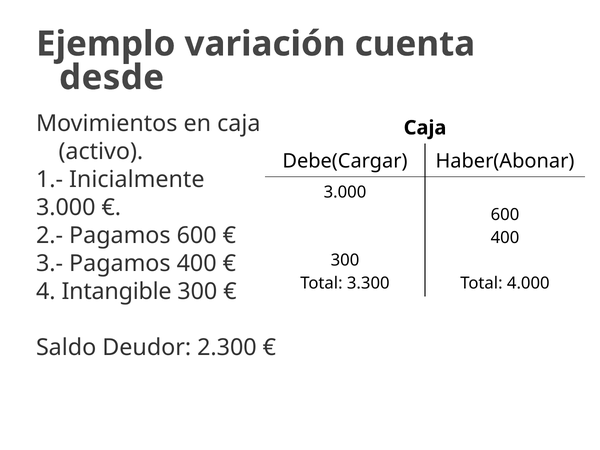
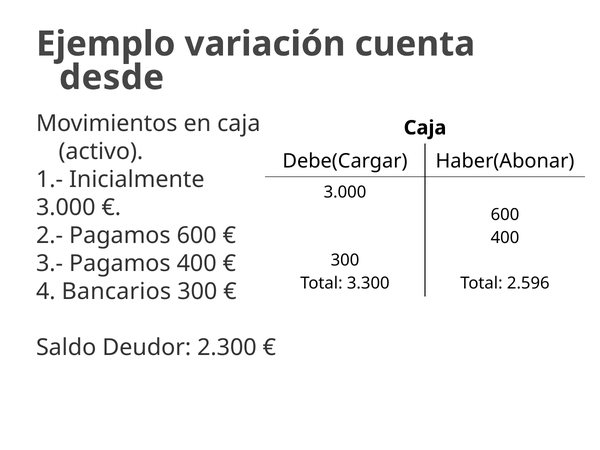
4.000: 4.000 -> 2.596 (528, 283)
Intangible: Intangible -> Bancarios (116, 292)
